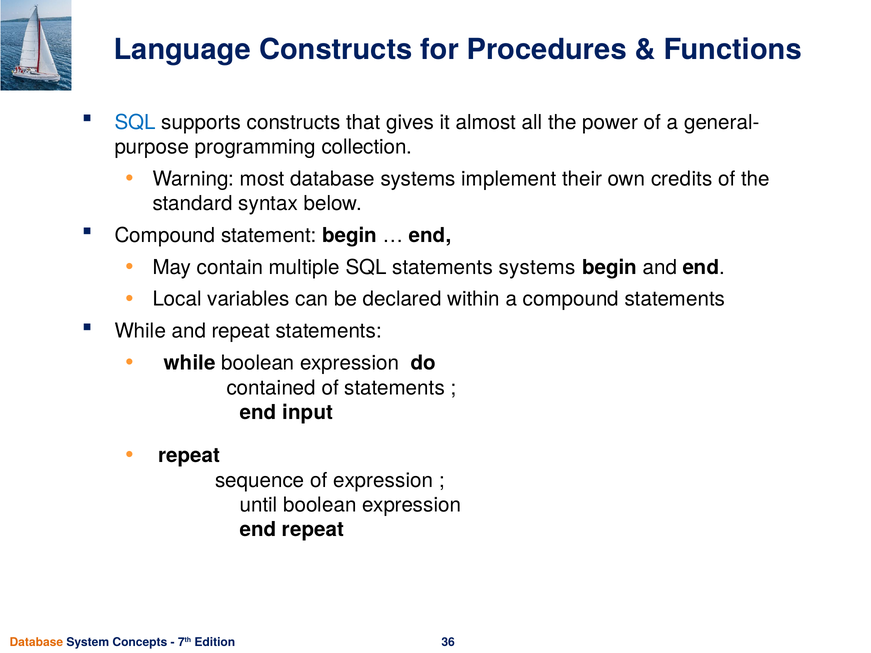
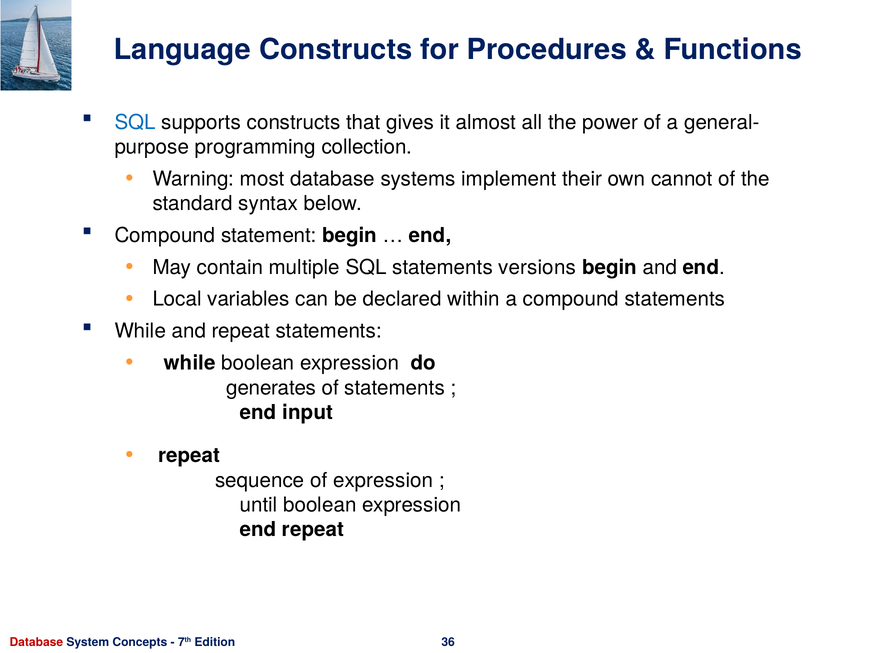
credits: credits -> cannot (682, 179)
statements systems: systems -> versions (537, 267)
contained: contained -> generates (271, 388)
Database colour: orange -> red (36, 642)
